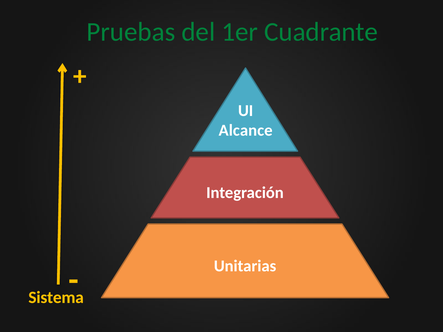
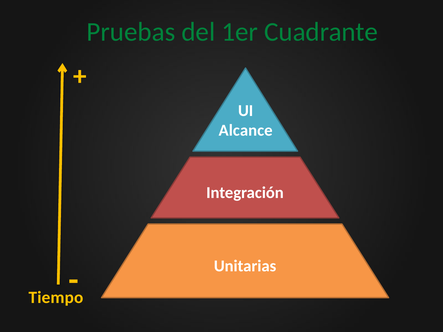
Sistema: Sistema -> Tiempo (56, 298)
